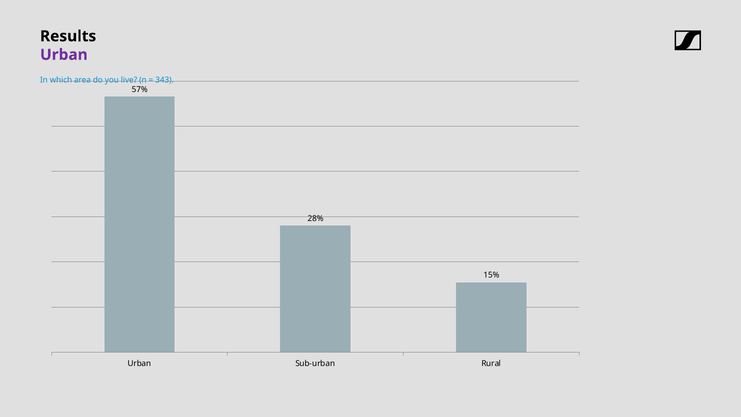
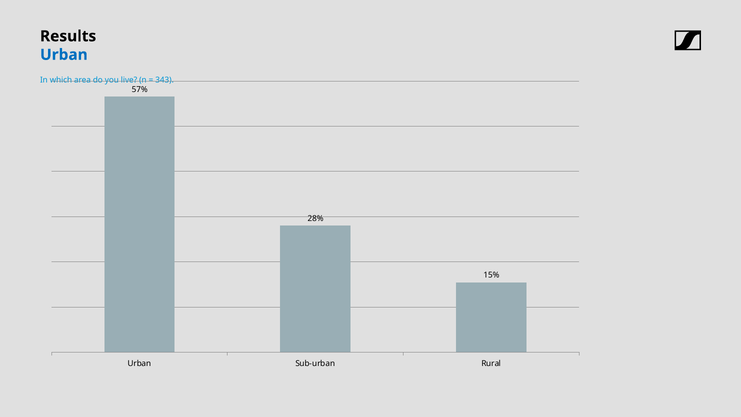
Urban colour: purple -> blue (64, 55)
